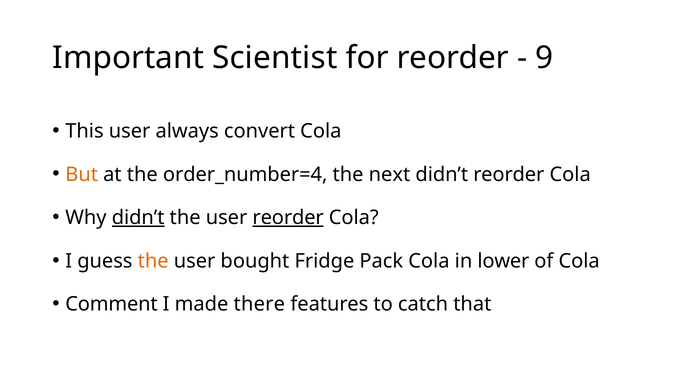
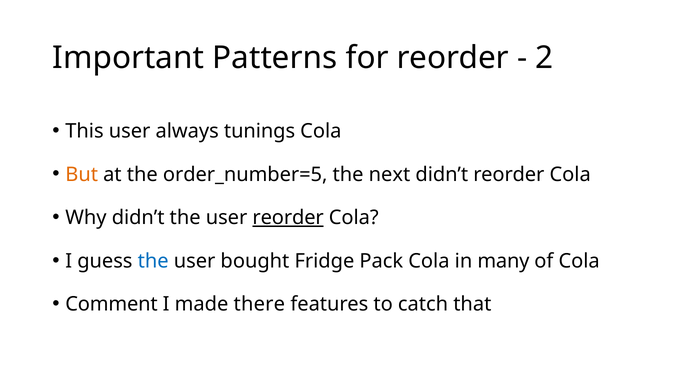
Scientist: Scientist -> Patterns (275, 58)
9: 9 -> 2 (544, 58)
convert: convert -> tunings (260, 131)
order_number=4: order_number=4 -> order_number=5 (245, 174)
didn’t underline: present -> none (138, 218)
the colour: orange -> blue (153, 261)
lower: lower -> many (503, 261)
